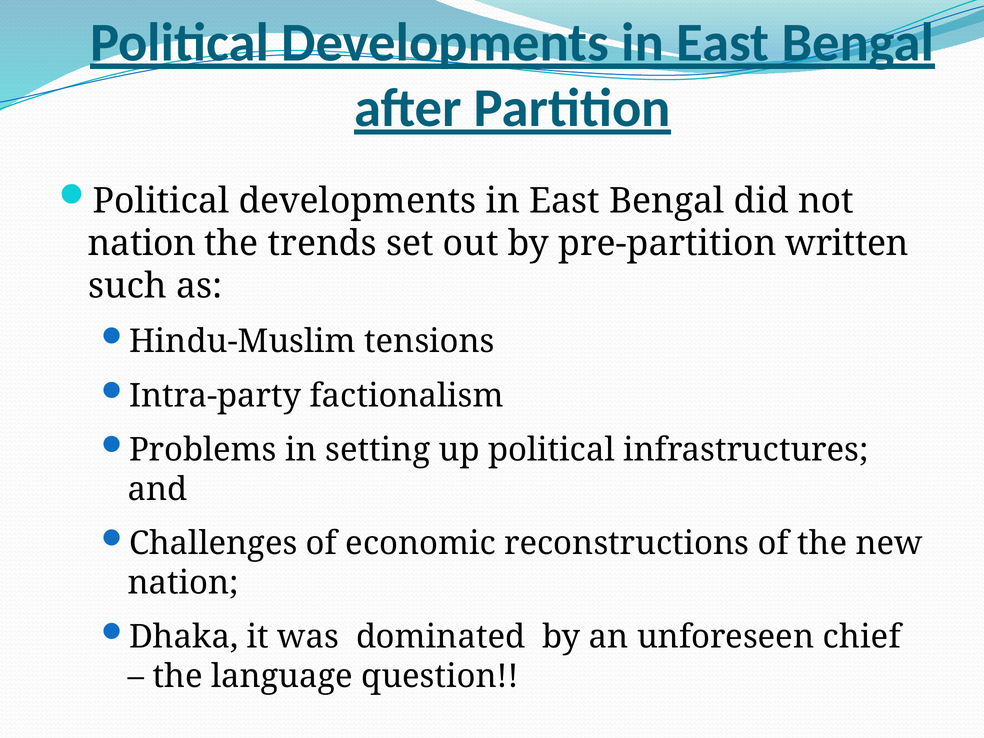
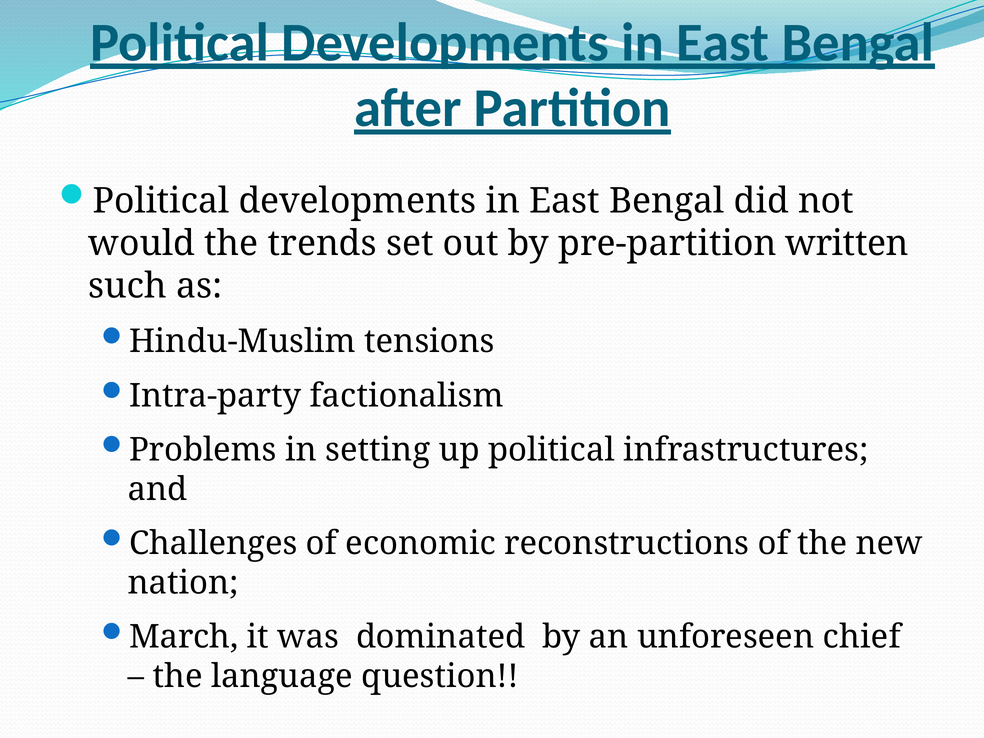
nation: nation -> would (142, 243)
Dhaka: Dhaka -> March (184, 637)
